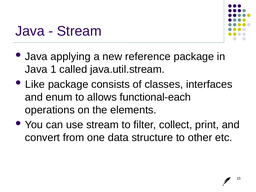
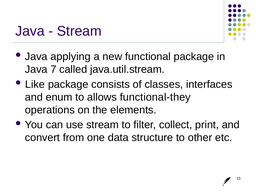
reference: reference -> functional (148, 57)
1: 1 -> 7 (53, 69)
functional-each: functional-each -> functional-they (155, 97)
